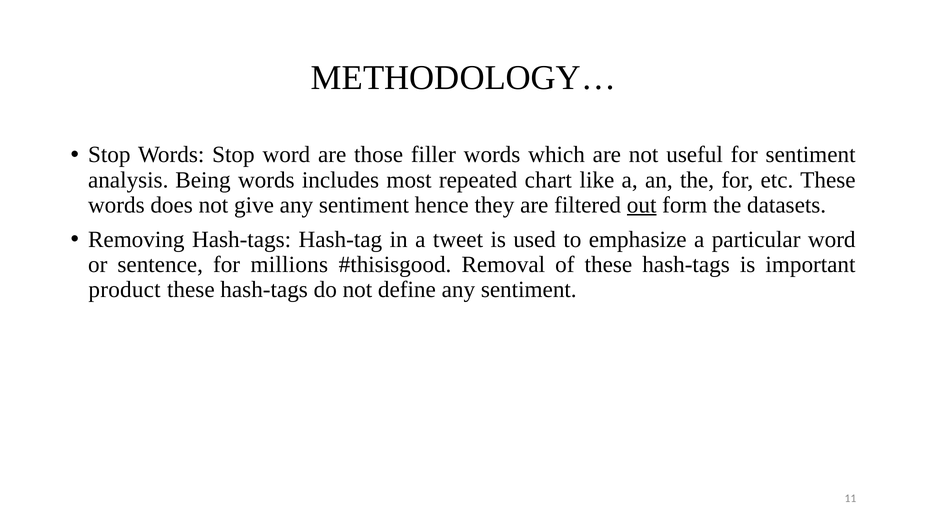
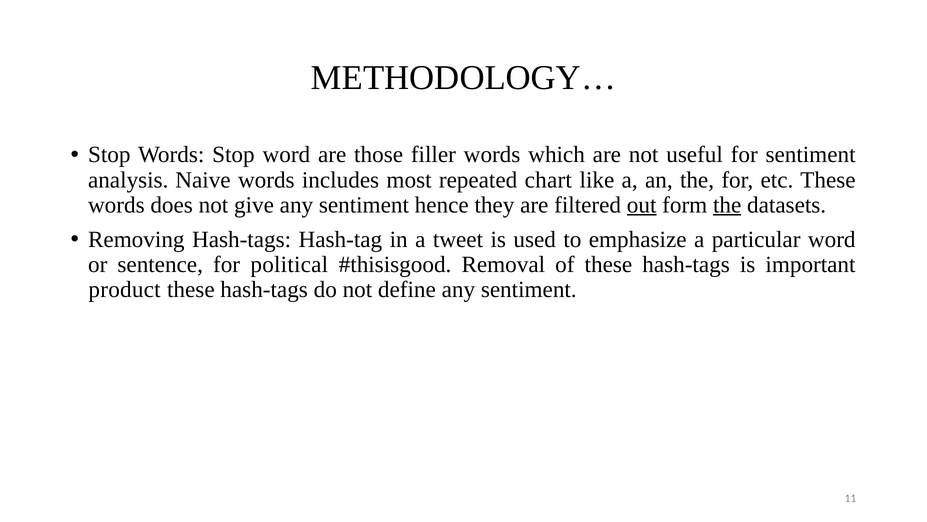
Being: Being -> Naive (203, 180)
the underline: none -> present (727, 205)
millions: millions -> political (289, 264)
